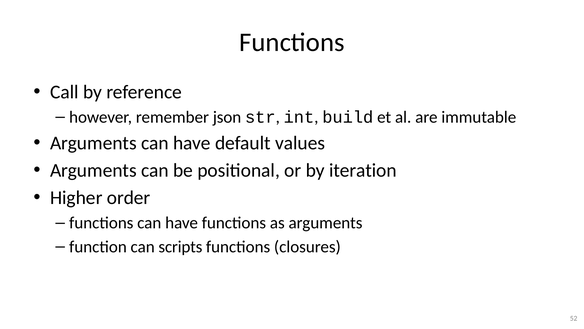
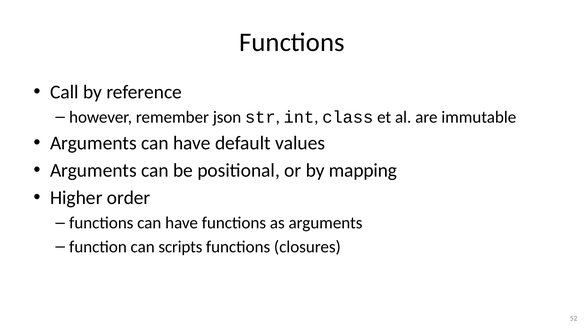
build: build -> class (348, 117)
iteration: iteration -> mapping (363, 170)
